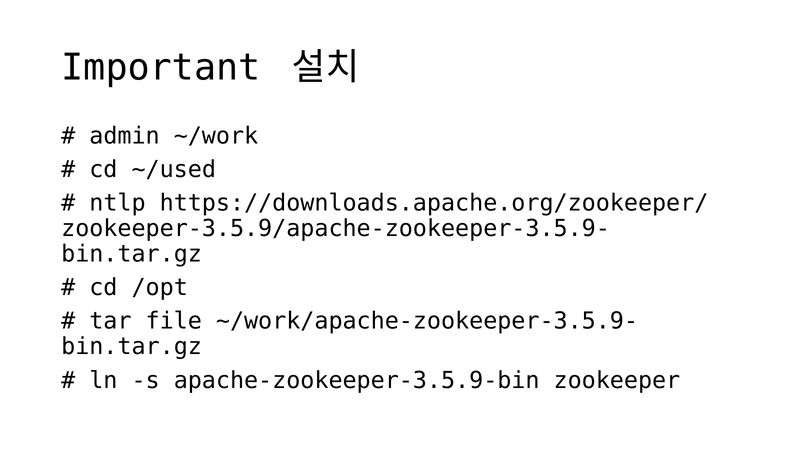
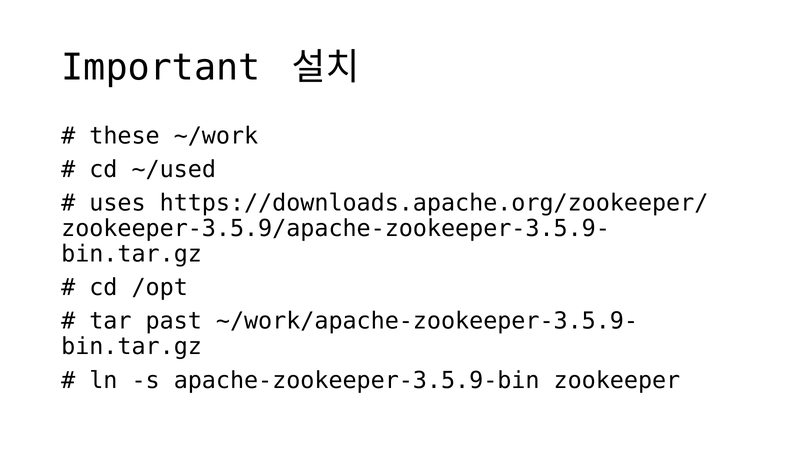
admin: admin -> these (125, 136)
ntlp: ntlp -> uses (117, 203)
file: file -> past (174, 321)
